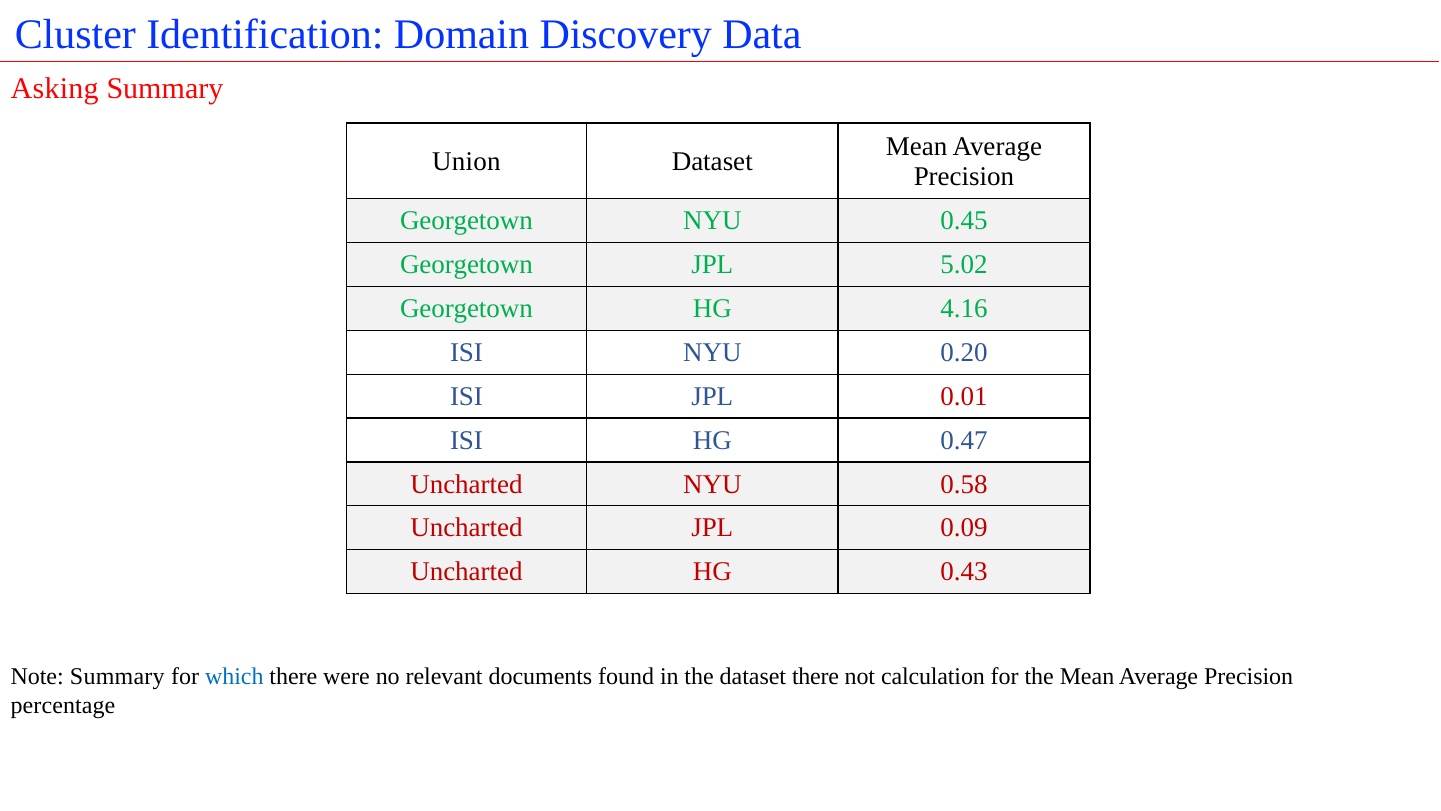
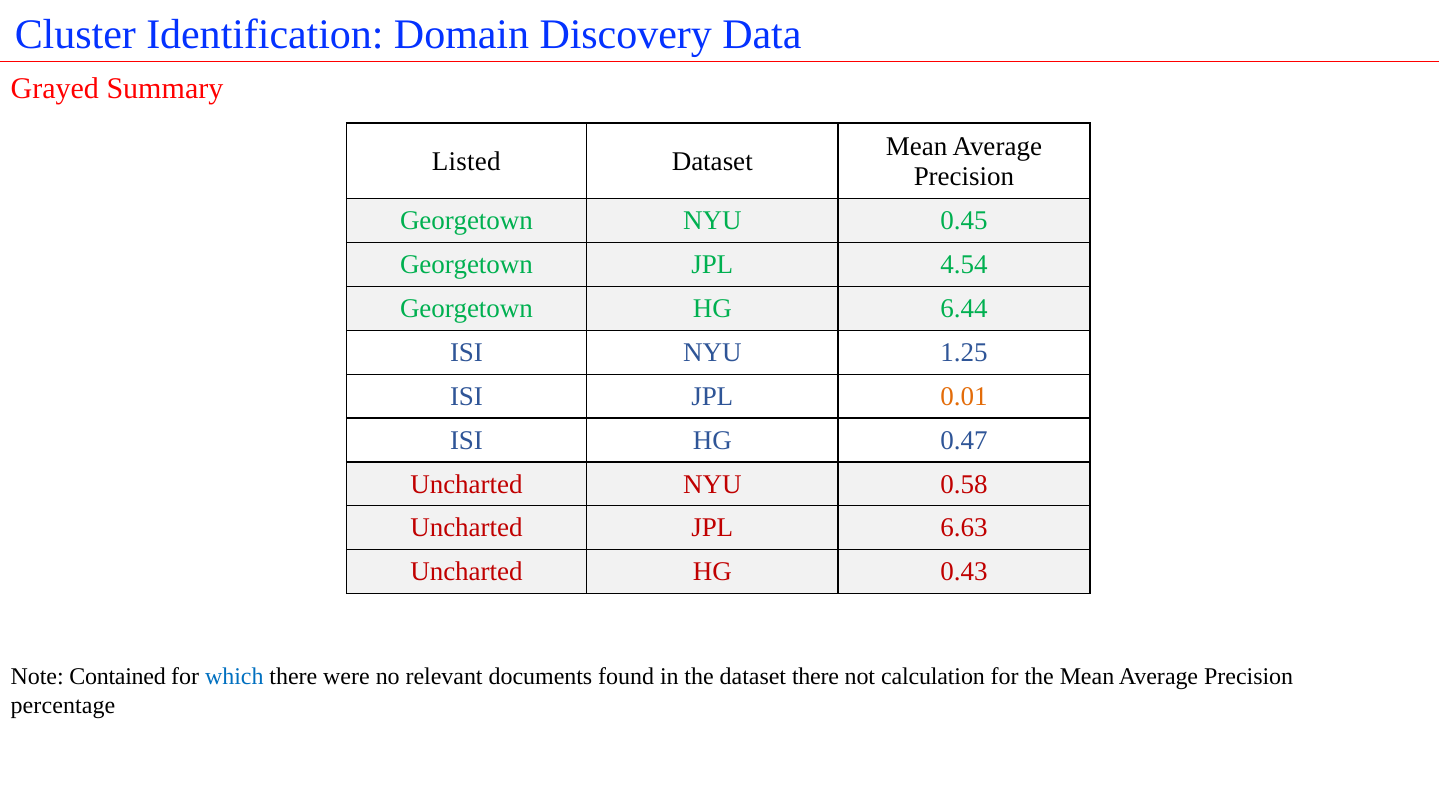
Asking: Asking -> Grayed (55, 89)
Union: Union -> Listed (466, 161)
5.02: 5.02 -> 4.54 (964, 265)
4.16: 4.16 -> 6.44 (964, 309)
0.20: 0.20 -> 1.25 (964, 352)
0.01 colour: red -> orange (964, 396)
0.09: 0.09 -> 6.63 (964, 528)
Note Summary: Summary -> Contained (118, 676)
